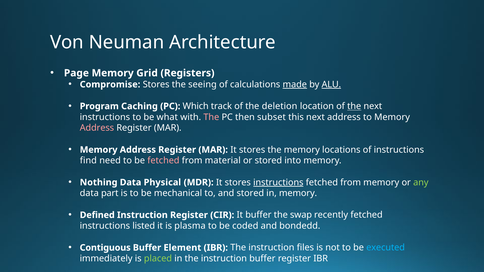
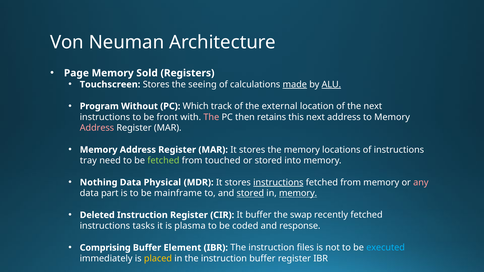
Grid: Grid -> Sold (147, 73)
Compromise: Compromise -> Touchscreen (110, 85)
Caching: Caching -> Without (140, 106)
deletion: deletion -> external (280, 106)
the underline: present -> none (354, 106)
what: what -> front (167, 117)
subset: subset -> retains (272, 117)
find: find -> tray (88, 161)
fetched colour: pink -> light green (163, 161)
material: material -> touched (223, 161)
any colour: light green -> pink (421, 183)
mechanical: mechanical -> mainframe (178, 193)
stored underline: none -> present (250, 193)
memory underline: none -> present (298, 193)
Defined: Defined -> Deleted (97, 215)
listed: listed -> tasks (144, 226)
bondedd: bondedd -> response (300, 226)
Contiguous: Contiguous -> Comprising (105, 248)
placed colour: light green -> yellow (158, 259)
